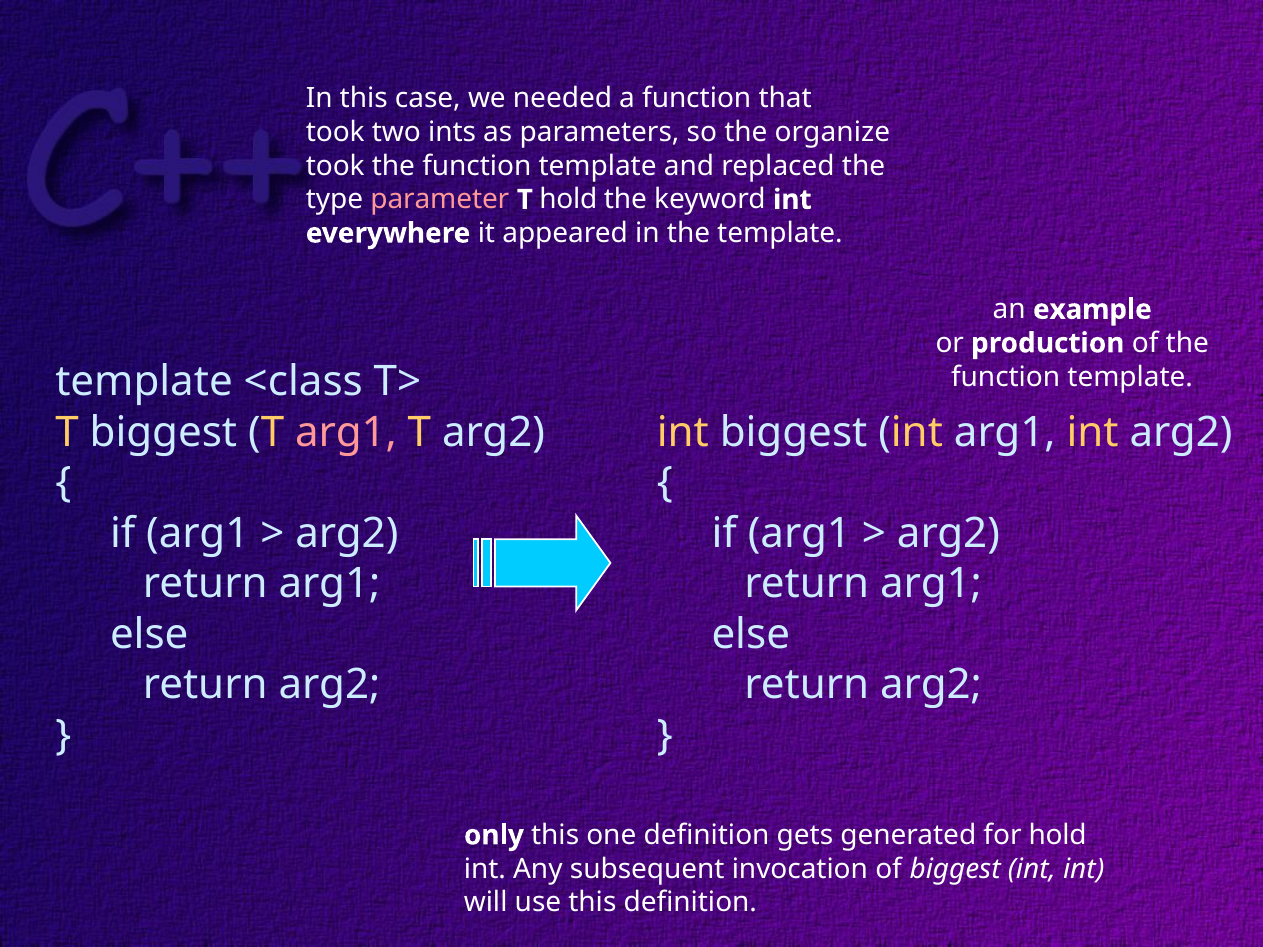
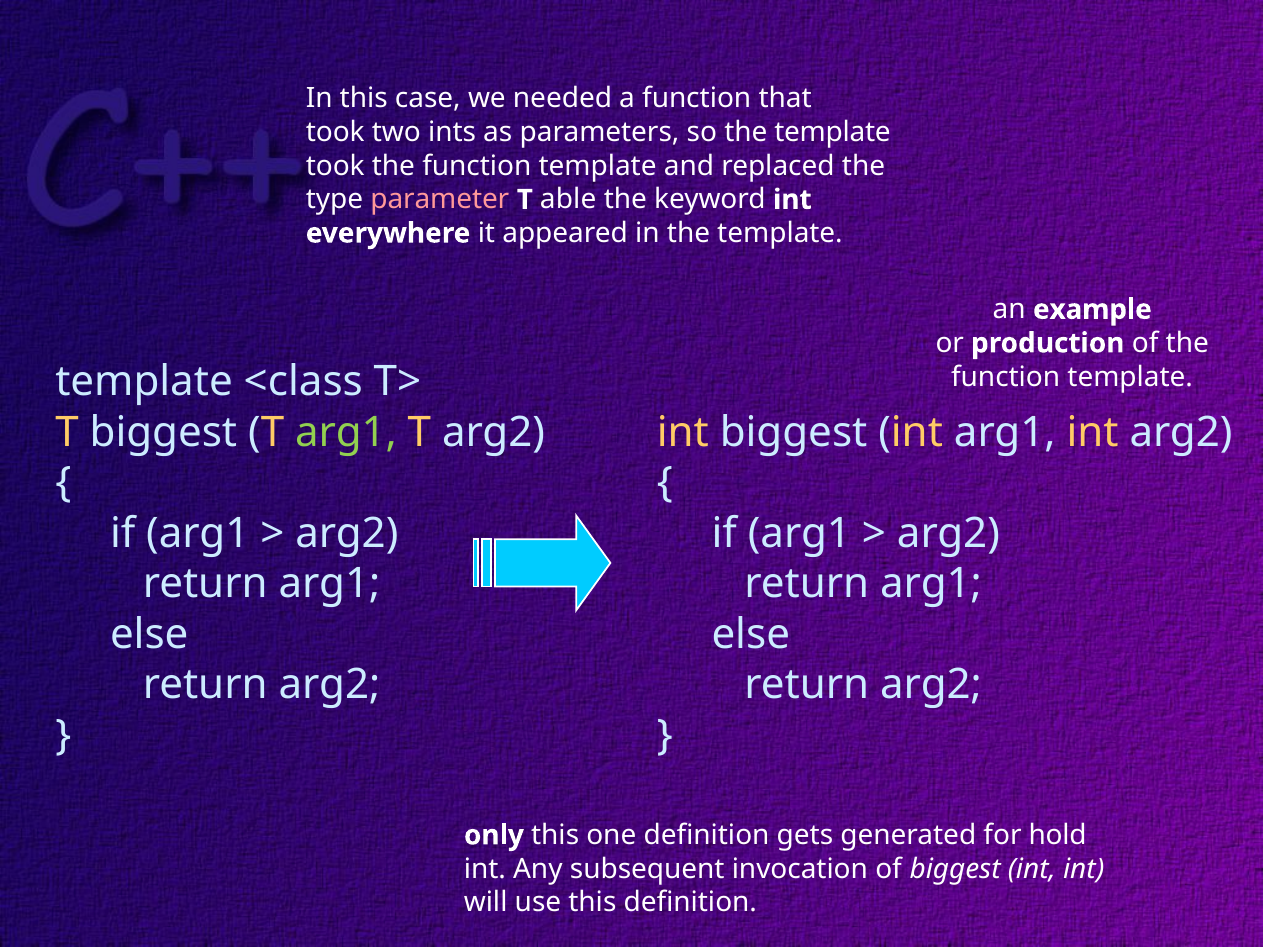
so the organize: organize -> template (833, 132)
T hold: hold -> able (568, 200)
arg1 colour: pink -> light green (346, 432)
